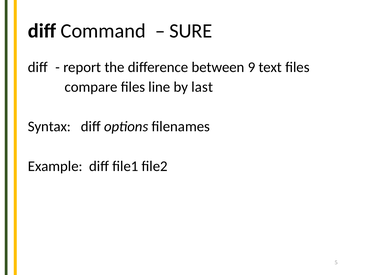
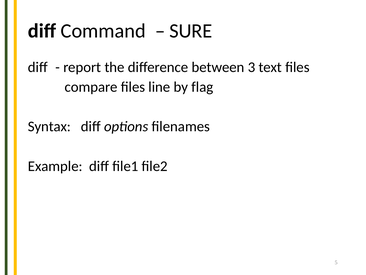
9: 9 -> 3 (252, 67)
last: last -> flag (202, 87)
